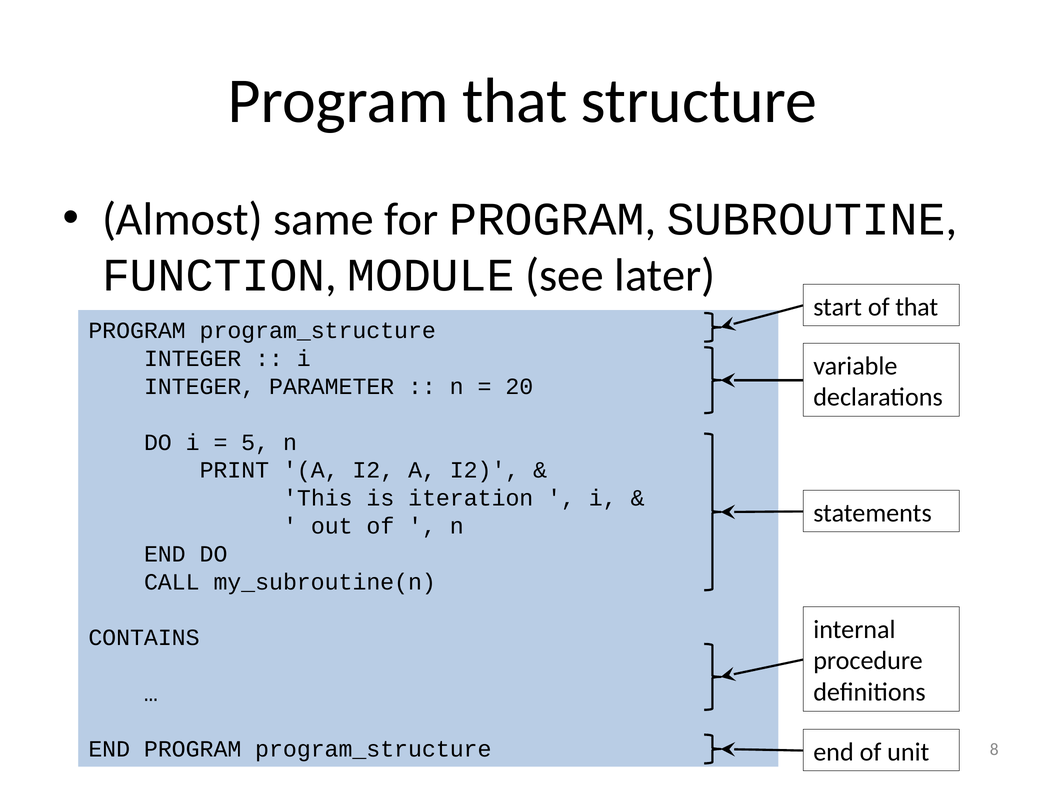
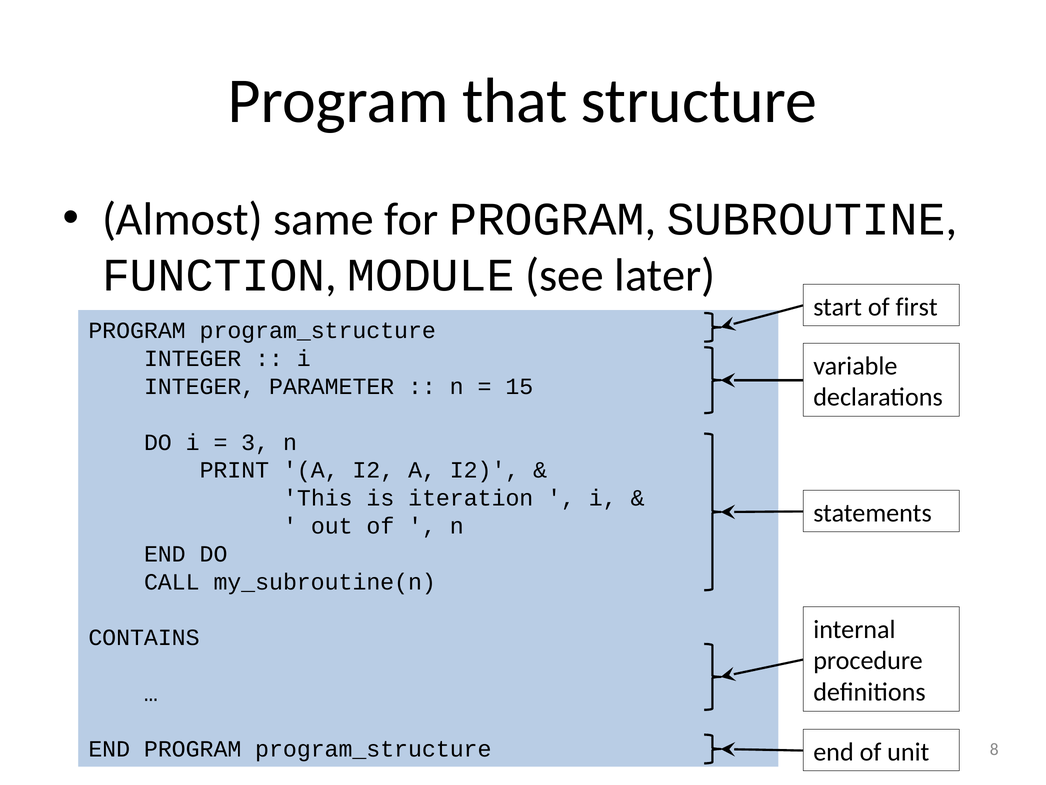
of that: that -> first (917, 307)
20: 20 -> 15 (519, 386)
5: 5 -> 3 (255, 442)
